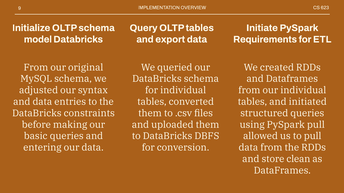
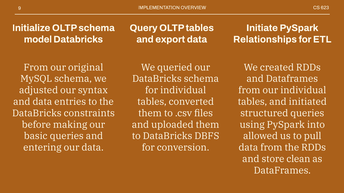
Requirements: Requirements -> Relationships (265, 39)
PySpark pull: pull -> into (316, 125)
